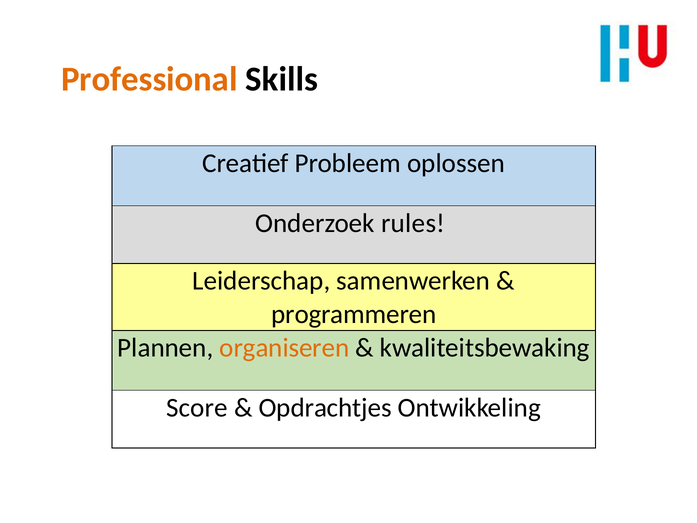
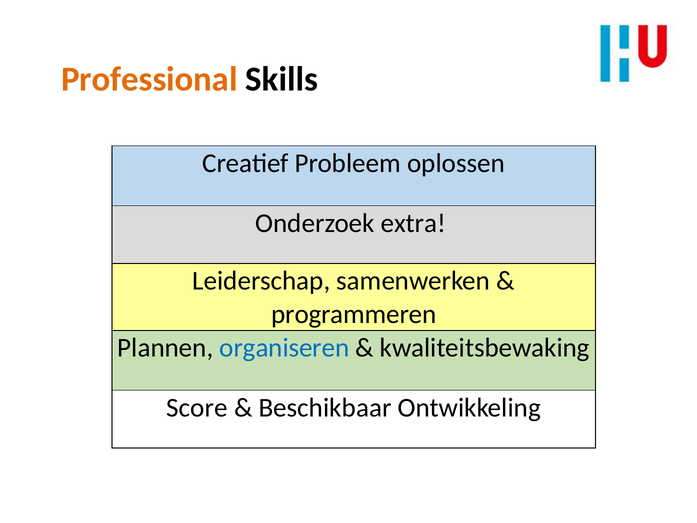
rules: rules -> extra (413, 223)
organiseren colour: orange -> blue (284, 348)
Opdrachtjes: Opdrachtjes -> Beschikbaar (325, 408)
